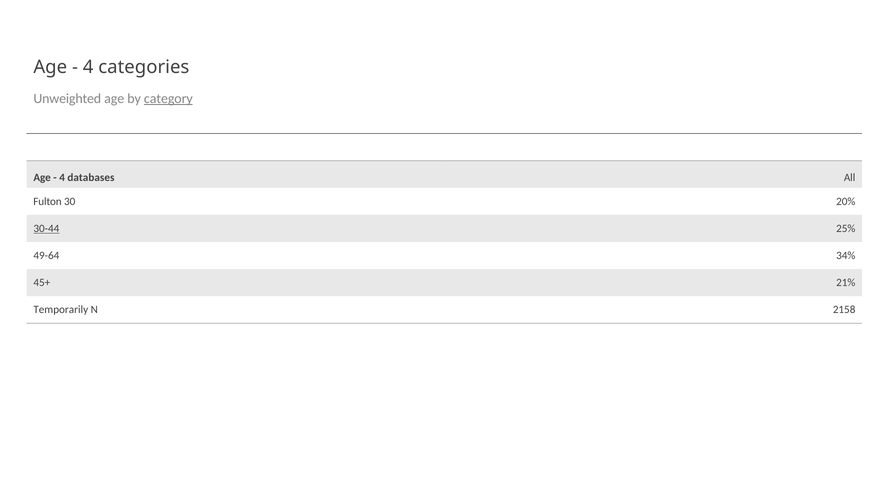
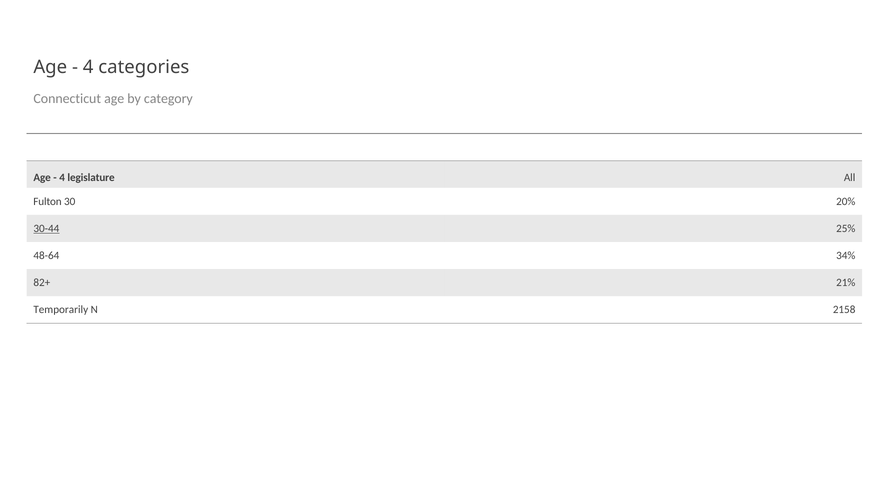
Unweighted: Unweighted -> Connecticut (67, 99)
category underline: present -> none (168, 99)
databases: databases -> legislature (91, 178)
49-64: 49-64 -> 48-64 (46, 256)
45+: 45+ -> 82+ (42, 283)
